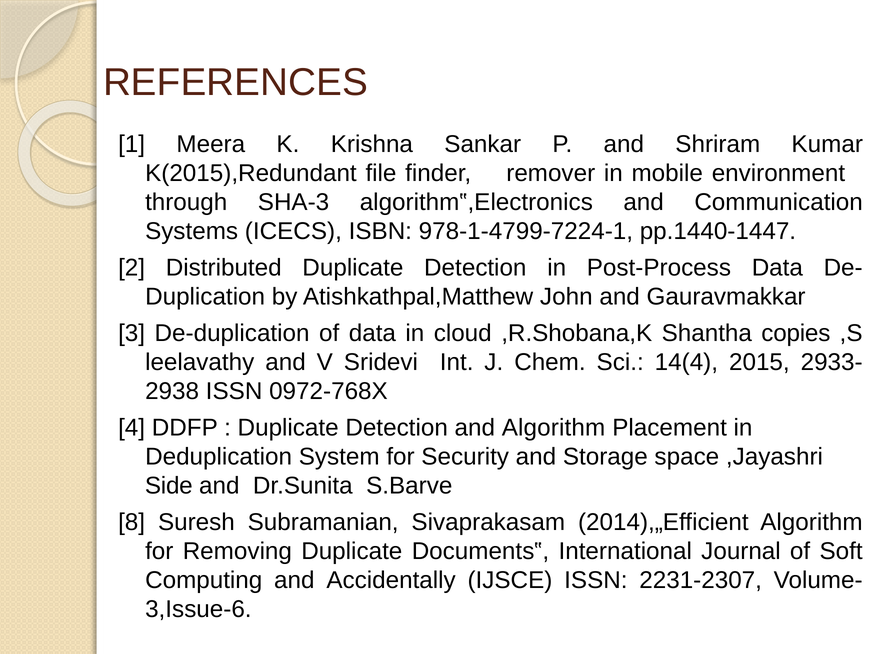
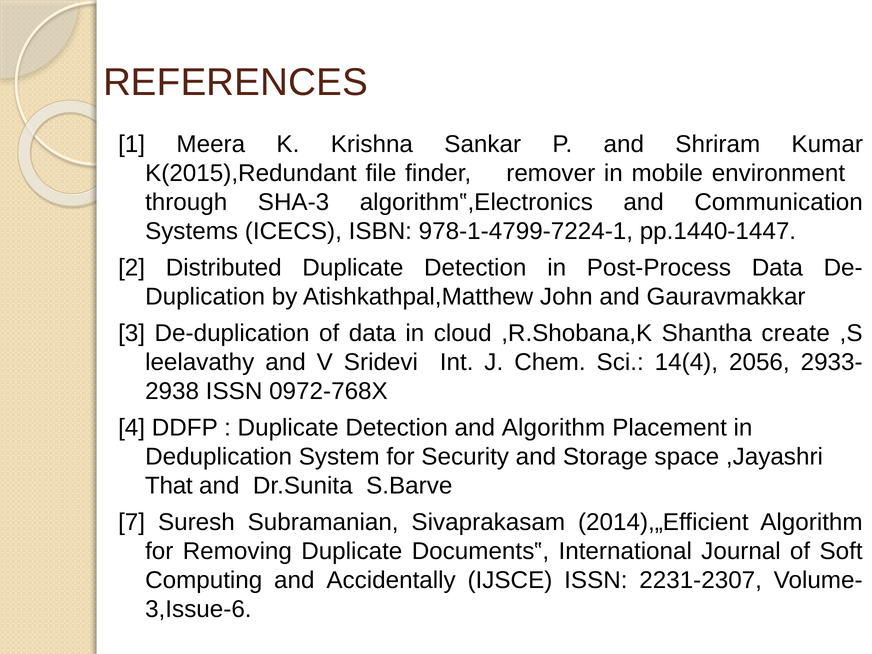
copies: copies -> create (796, 333)
2015: 2015 -> 2056 (759, 362)
Side: Side -> That (169, 486)
8: 8 -> 7 (132, 522)
